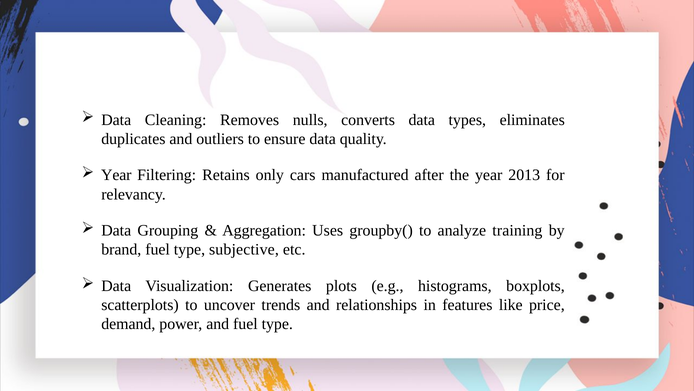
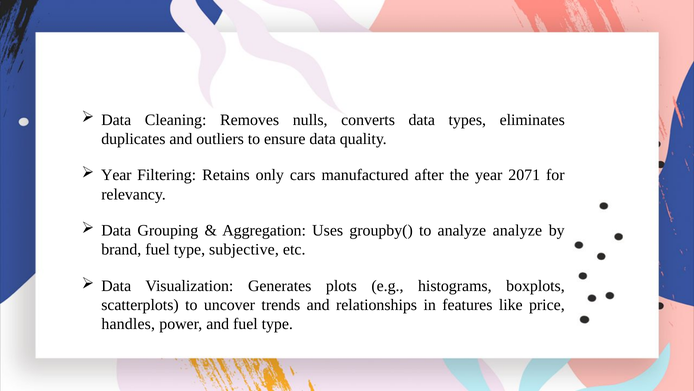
2013: 2013 -> 2071 (524, 175)
analyze training: training -> analyze (517, 230)
demand: demand -> handles (128, 324)
